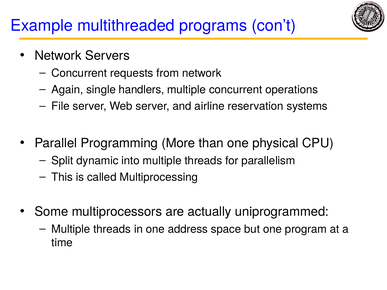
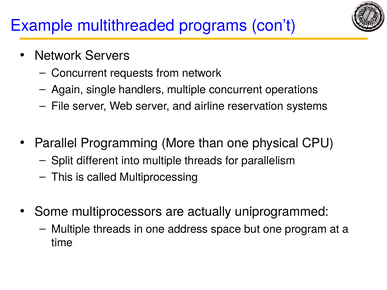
dynamic: dynamic -> different (97, 161)
